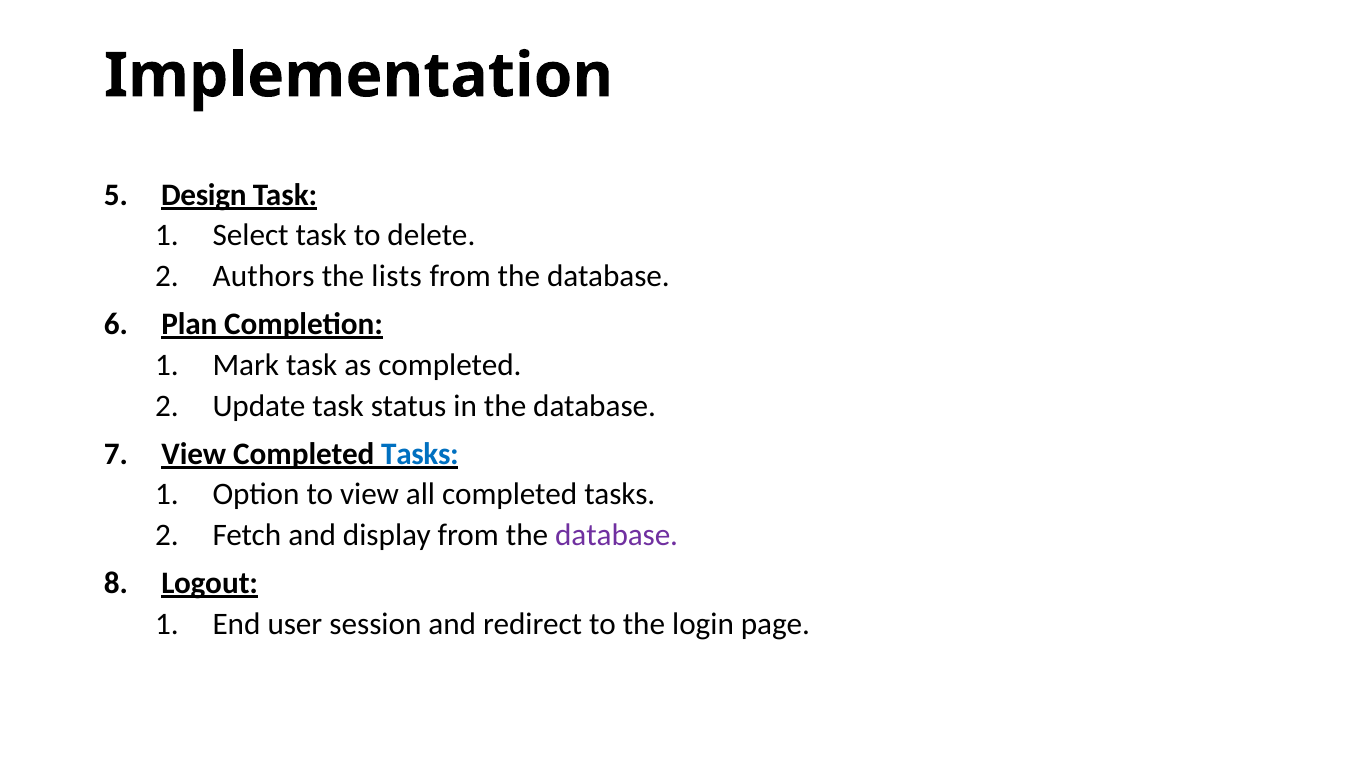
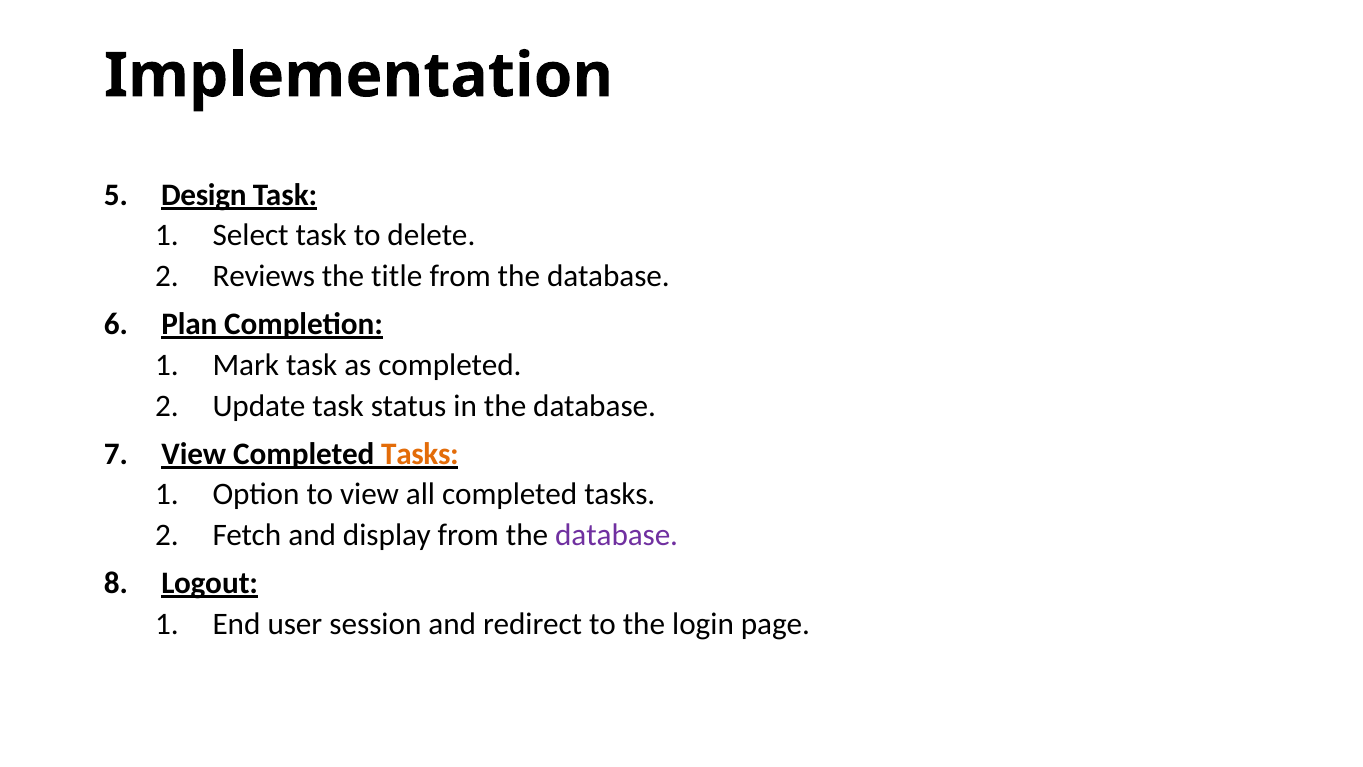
Authors: Authors -> Reviews (264, 276)
lists: lists -> title (397, 276)
Tasks colour: blue -> orange (420, 454)
